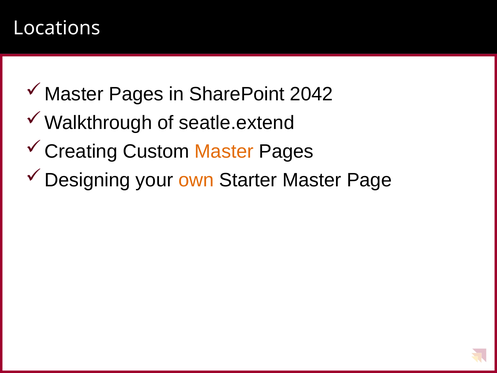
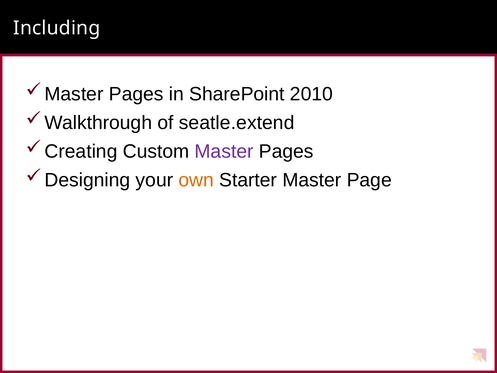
Locations: Locations -> Including (57, 28)
2042: 2042 -> 2010 (311, 94)
Master colour: orange -> purple (224, 151)
